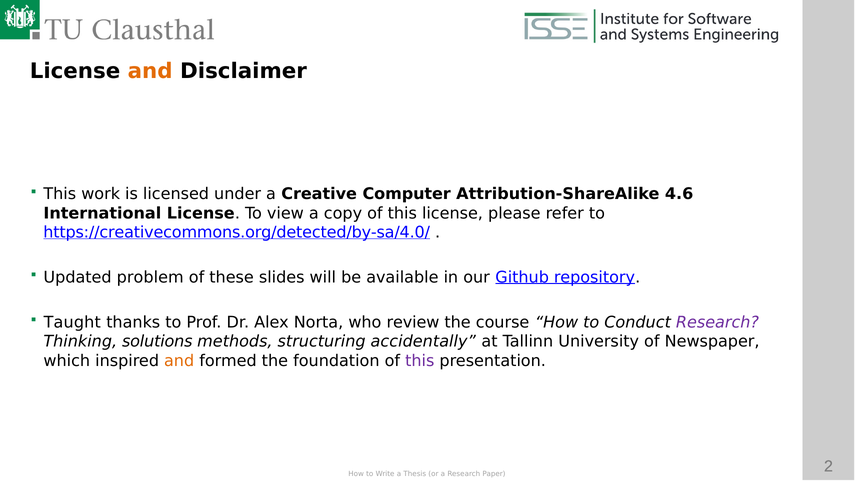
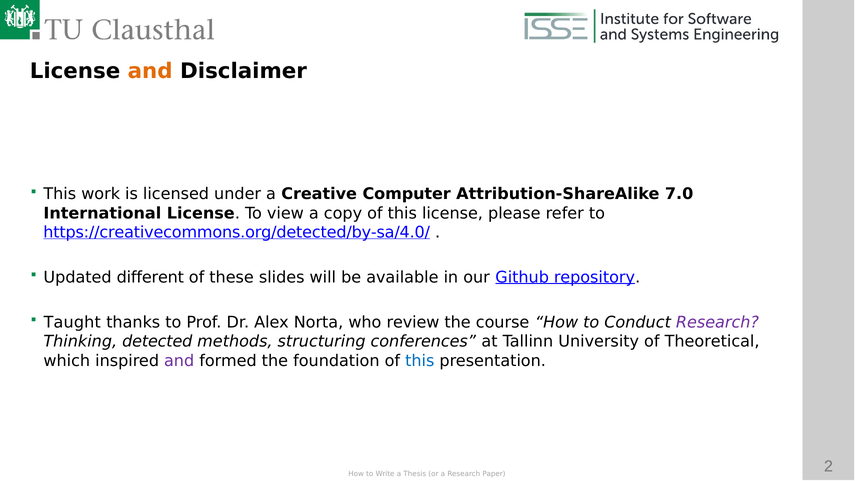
4.6: 4.6 -> 7.0 (679, 194)
problem: problem -> different (150, 277)
solutions: solutions -> detected (157, 342)
accidentally: accidentally -> conferences (423, 342)
Newspaper: Newspaper -> Theoretical (712, 342)
and colour: orange -> purple (179, 361)
this colour: purple -> blue (420, 361)
